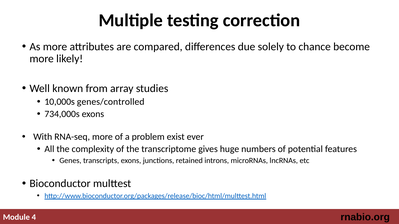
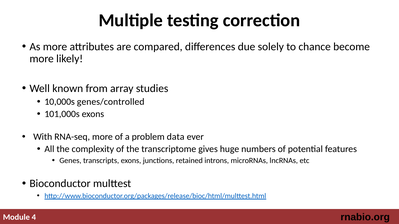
734,000s: 734,000s -> 101,000s (62, 114)
exist: exist -> data (176, 137)
